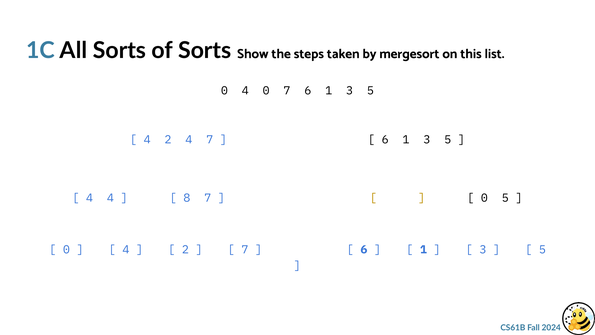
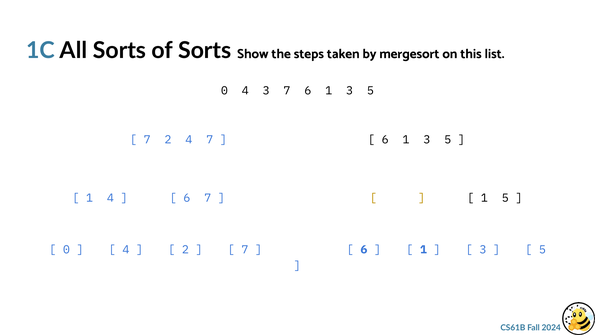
4 0: 0 -> 3 (266, 91)
4: 4 -> 7 (147, 140)
4: 4 -> 1 (90, 198)
8: 8 -> 6 (187, 198)
0: 0 -> 1 (484, 198)
